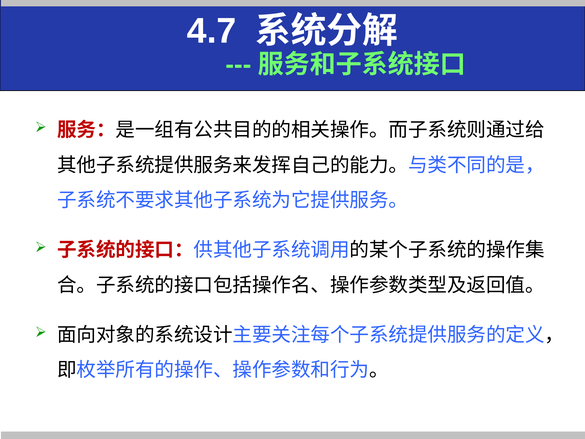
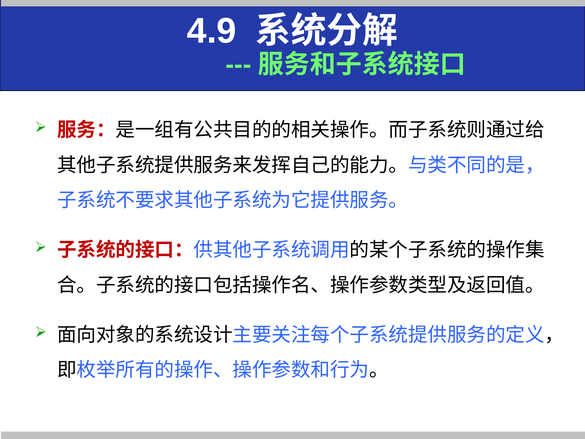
4.7: 4.7 -> 4.9 (212, 31)
